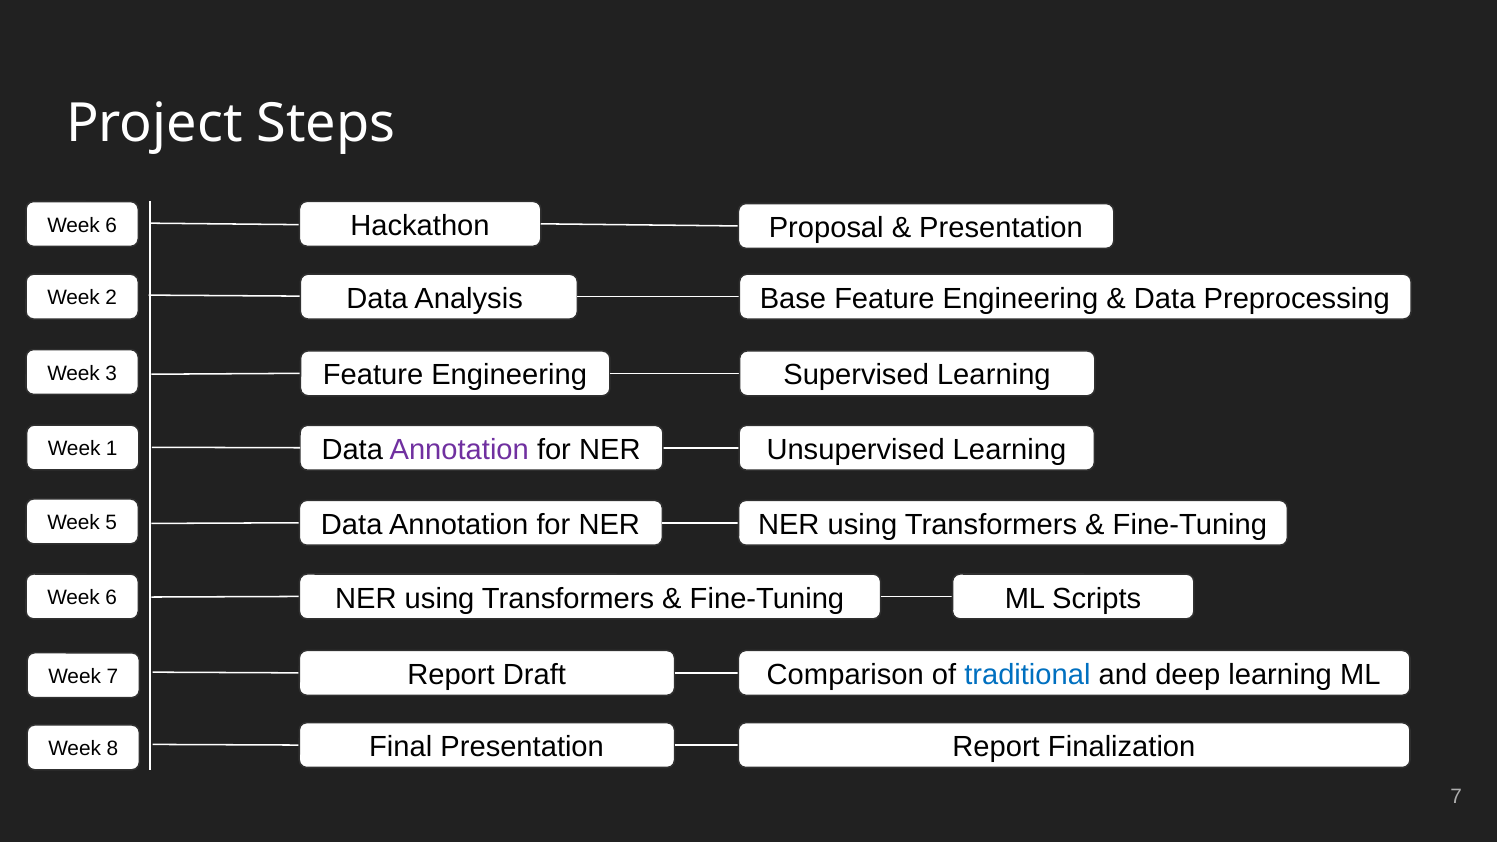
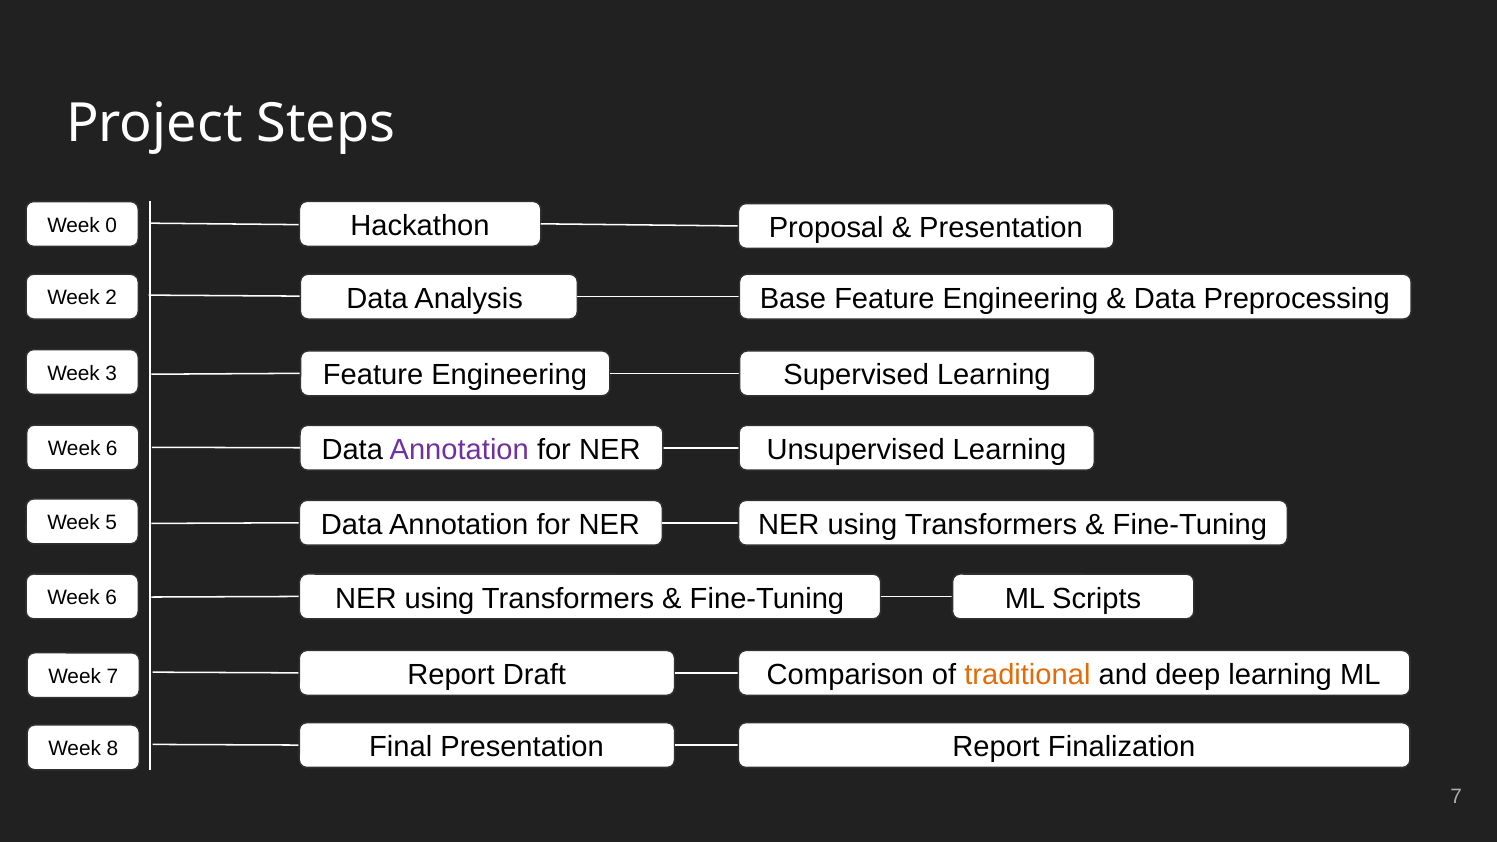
6: 6 -> 0 (111, 225)
1: 1 -> 6 (112, 449)
traditional colour: blue -> orange (1027, 675)
